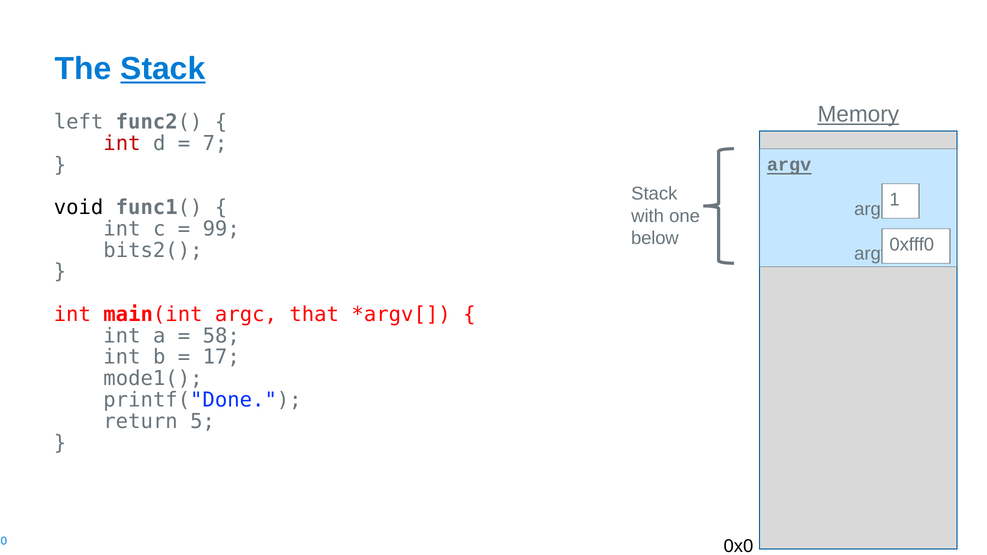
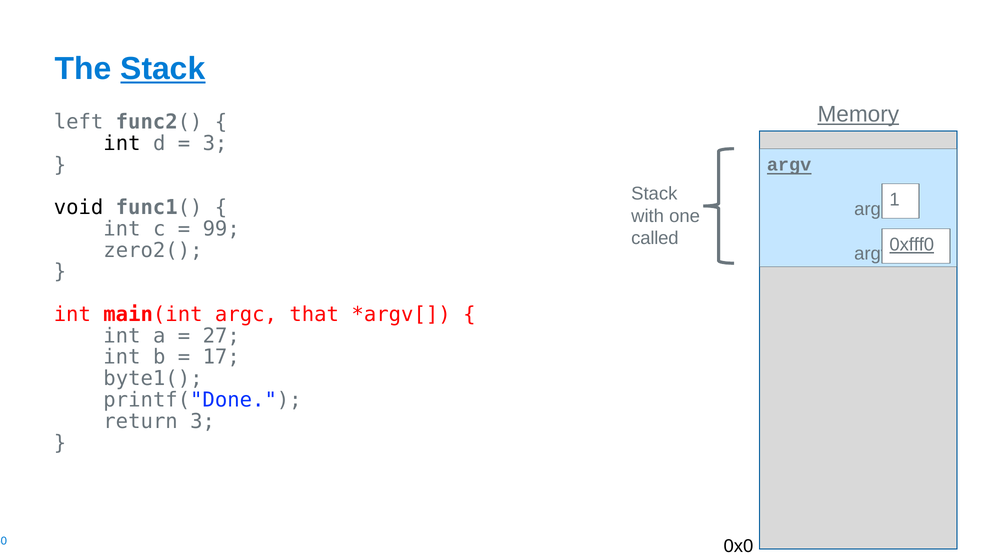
int colour: red -> black (122, 143)
7: 7 -> 3 (215, 143)
below: below -> called (655, 238)
0xfff0 underline: none -> present (912, 245)
bits2(: bits2( -> zero2( (153, 250)
58: 58 -> 27 (221, 336)
mode1(: mode1( -> byte1( (153, 379)
return 5: 5 -> 3 (203, 421)
